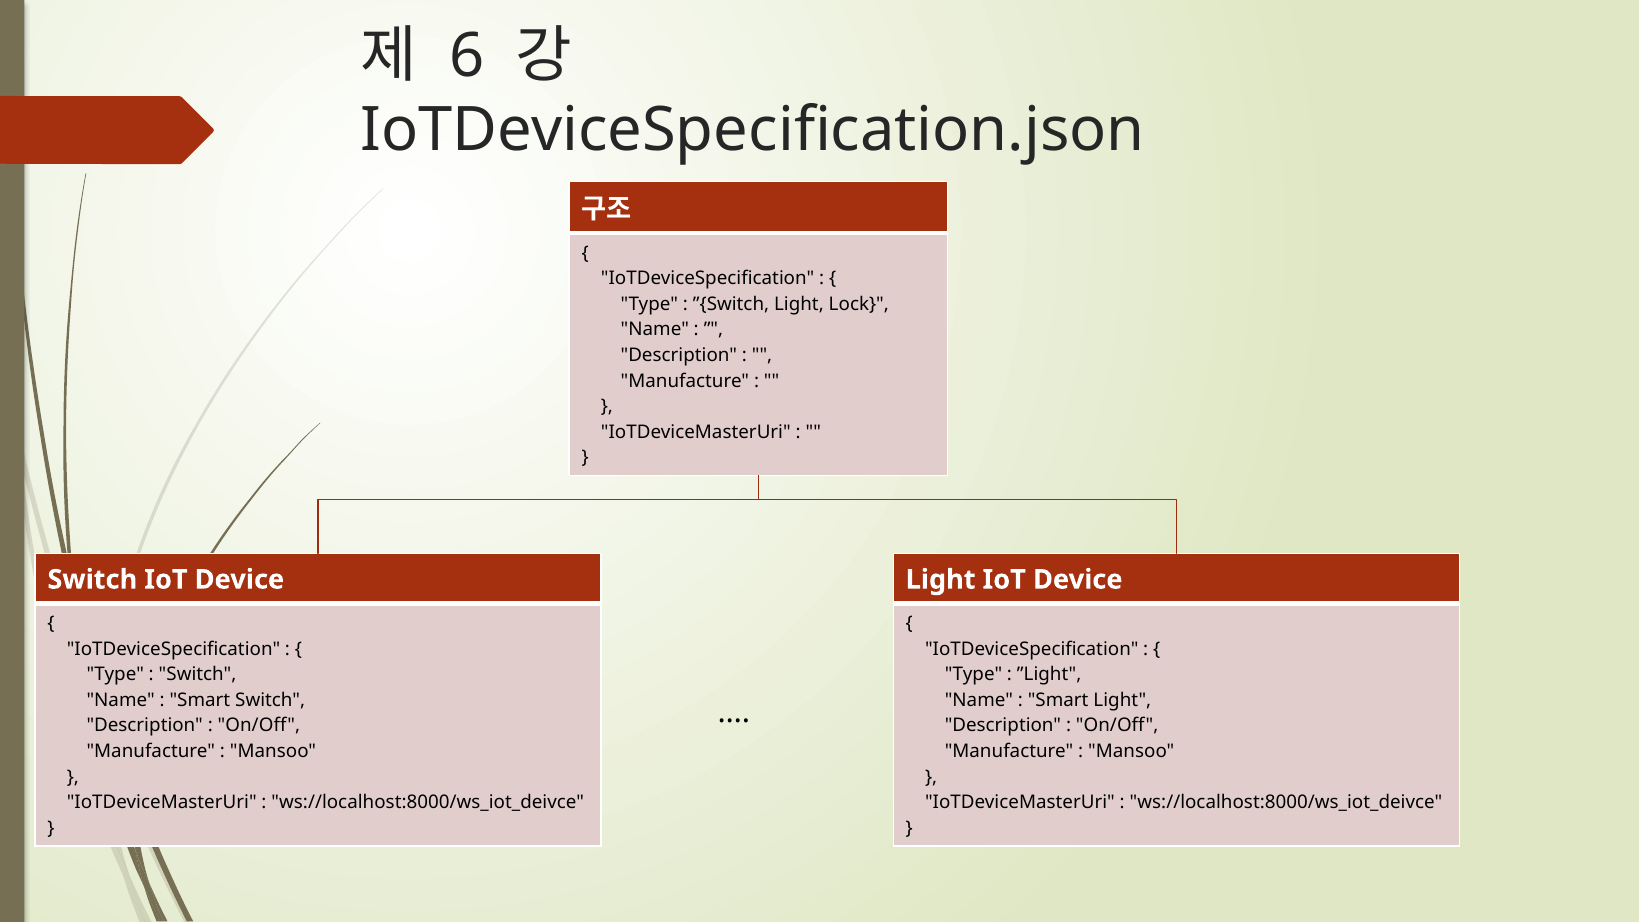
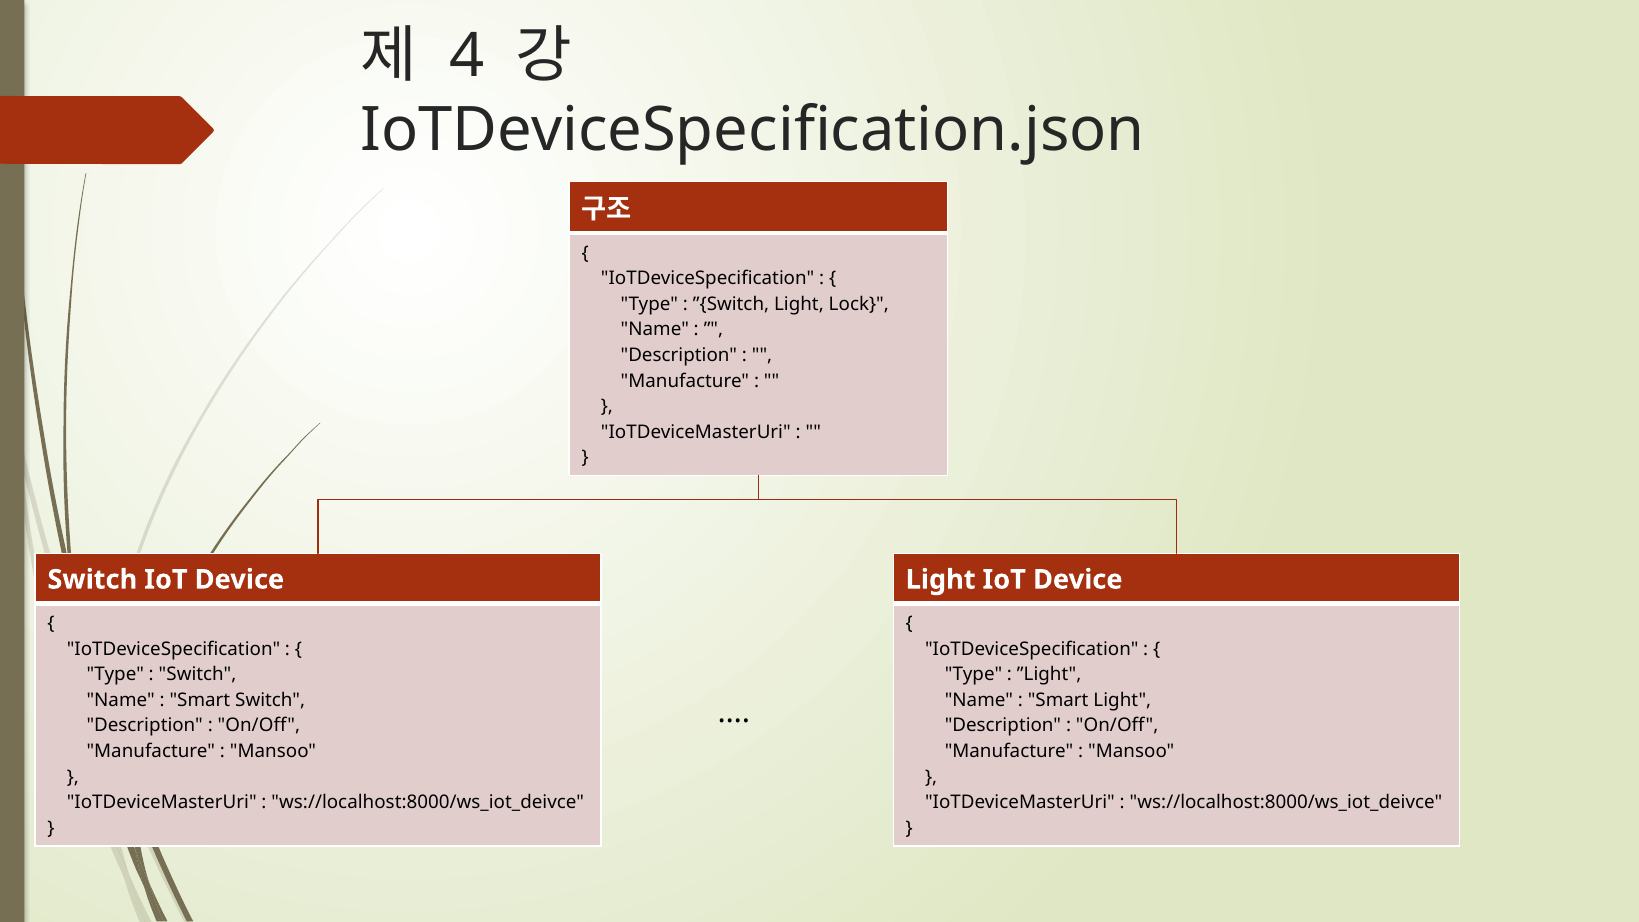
6: 6 -> 4 (467, 56)
